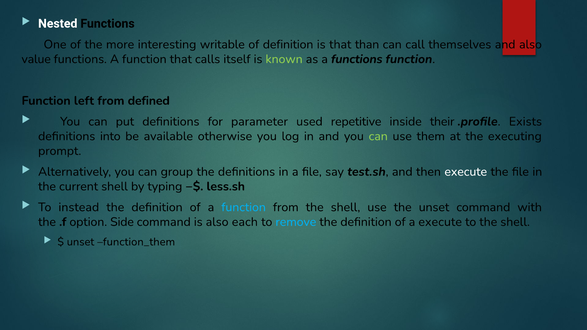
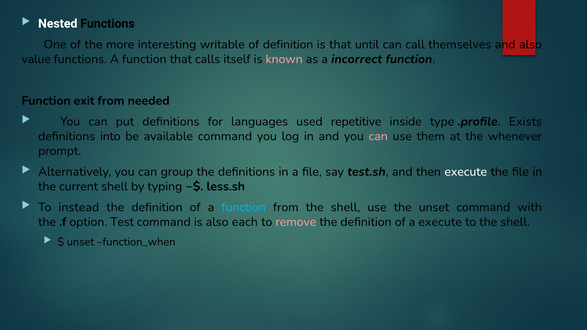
than: than -> until (367, 44)
known colour: light green -> pink (284, 59)
a functions: functions -> incorrect (357, 59)
left: left -> exit (84, 101)
defined: defined -> needed (149, 101)
parameter: parameter -> languages (259, 122)
their: their -> type (442, 122)
available otherwise: otherwise -> command (225, 136)
can colour: light green -> pink (378, 136)
executing: executing -> whenever (515, 136)
Side: Side -> Test (122, 222)
remove colour: light blue -> pink (296, 222)
function_them: function_them -> function_when (136, 242)
